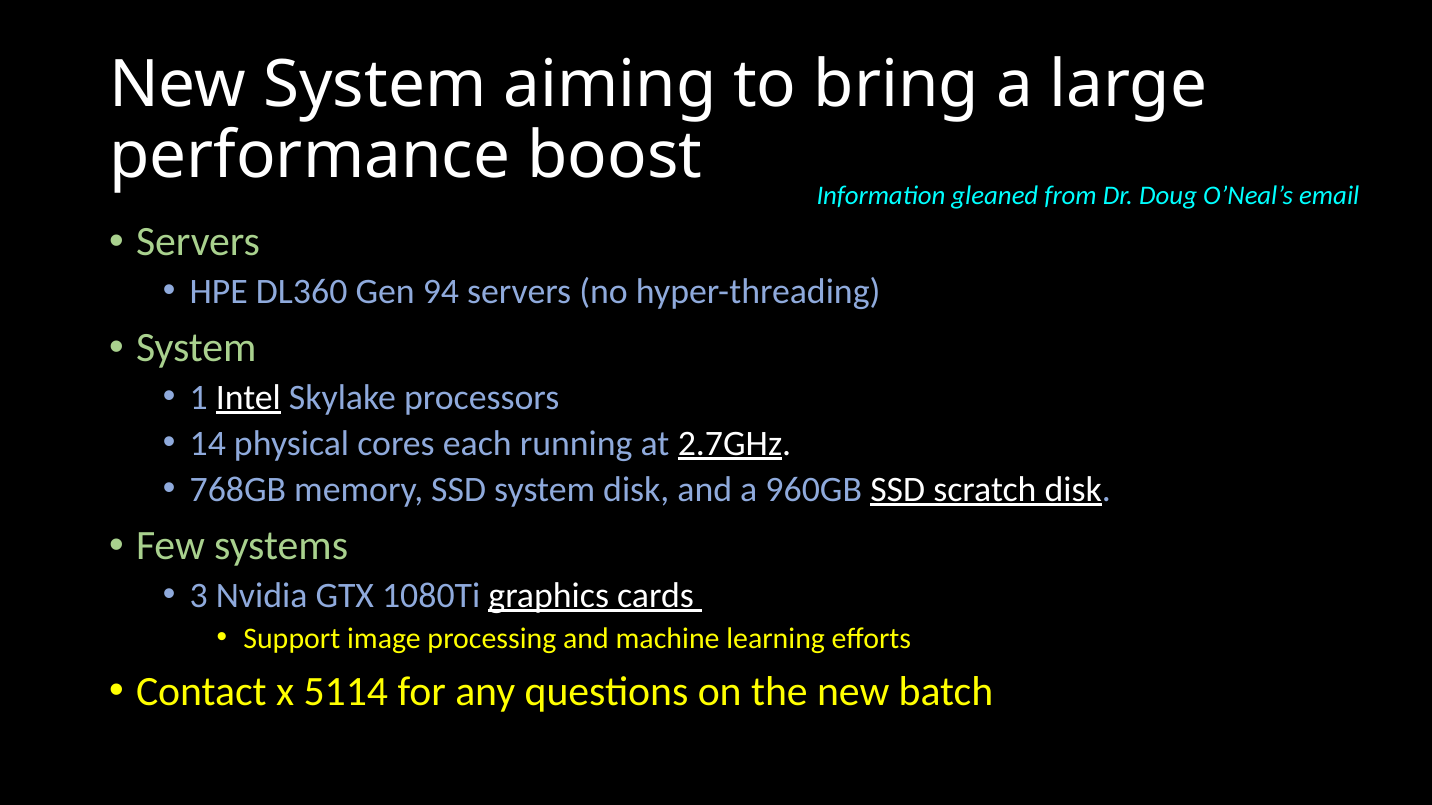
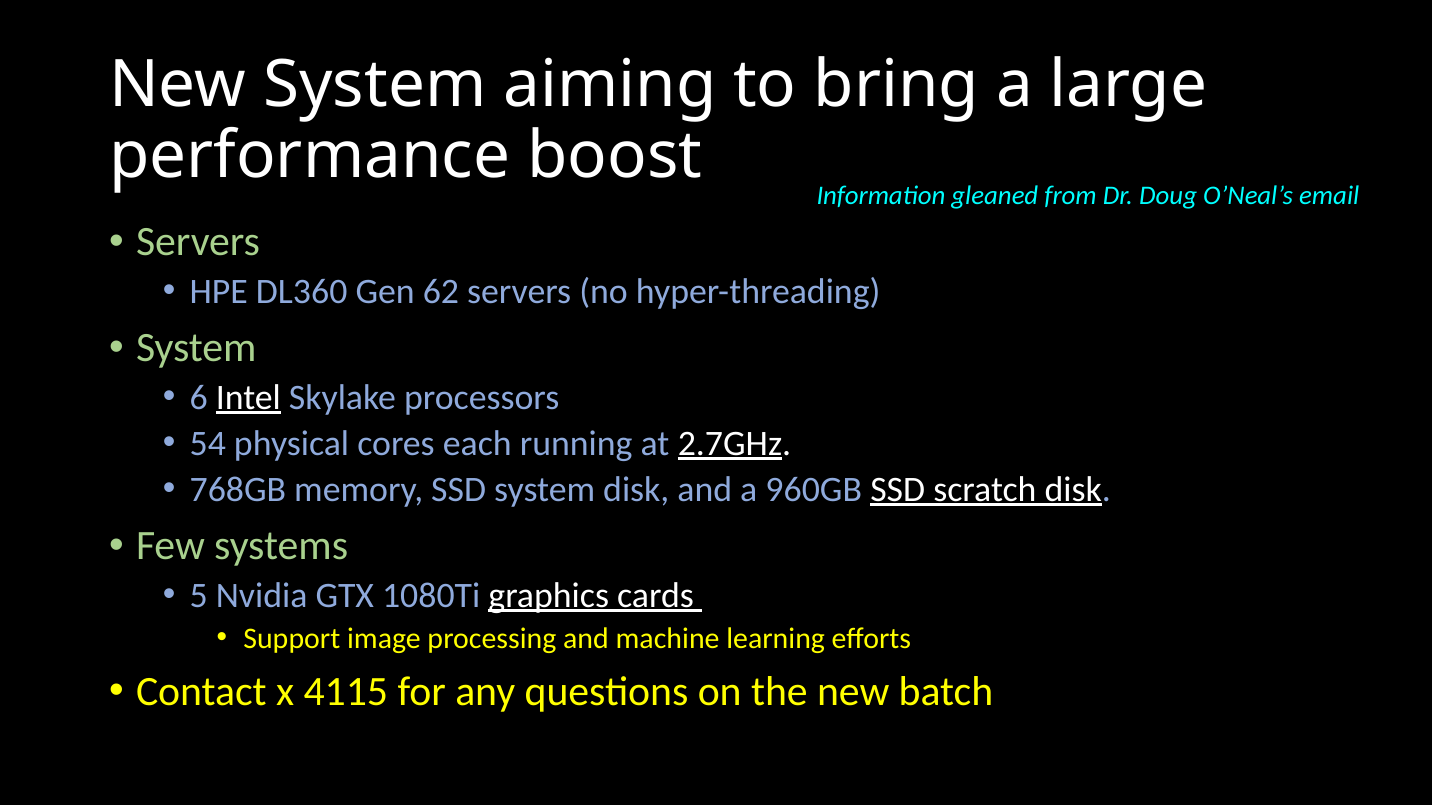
94: 94 -> 62 (441, 291)
1: 1 -> 6 (199, 397)
14: 14 -> 54 (208, 444)
3: 3 -> 5 (199, 596)
5114: 5114 -> 4115 (346, 692)
